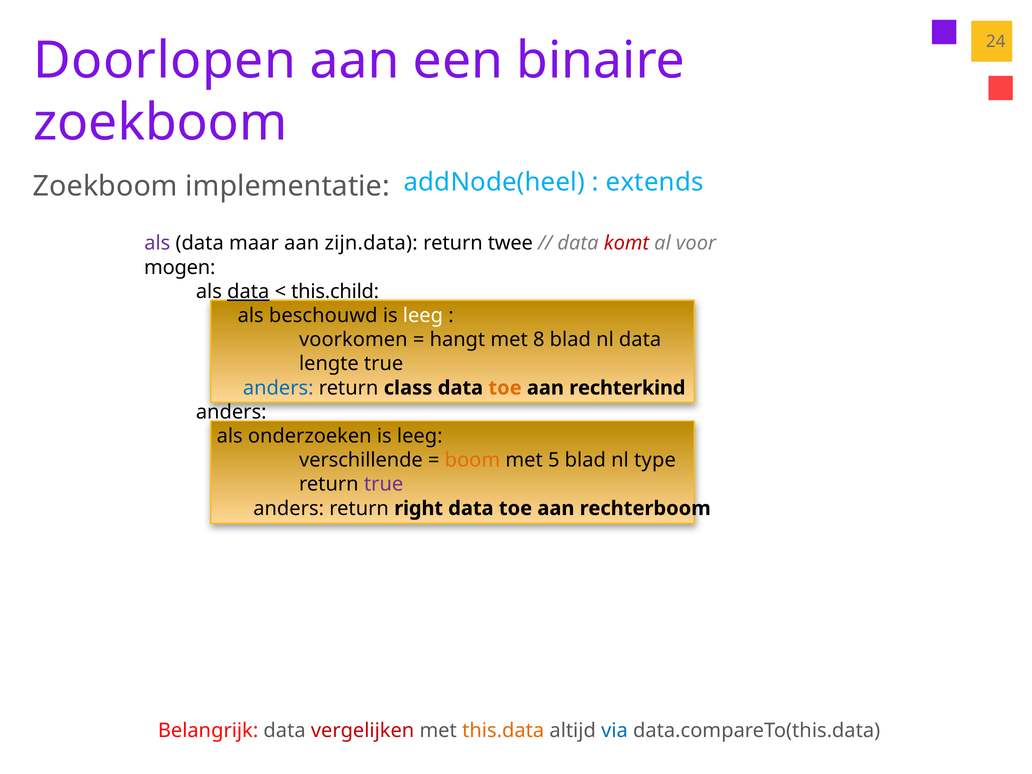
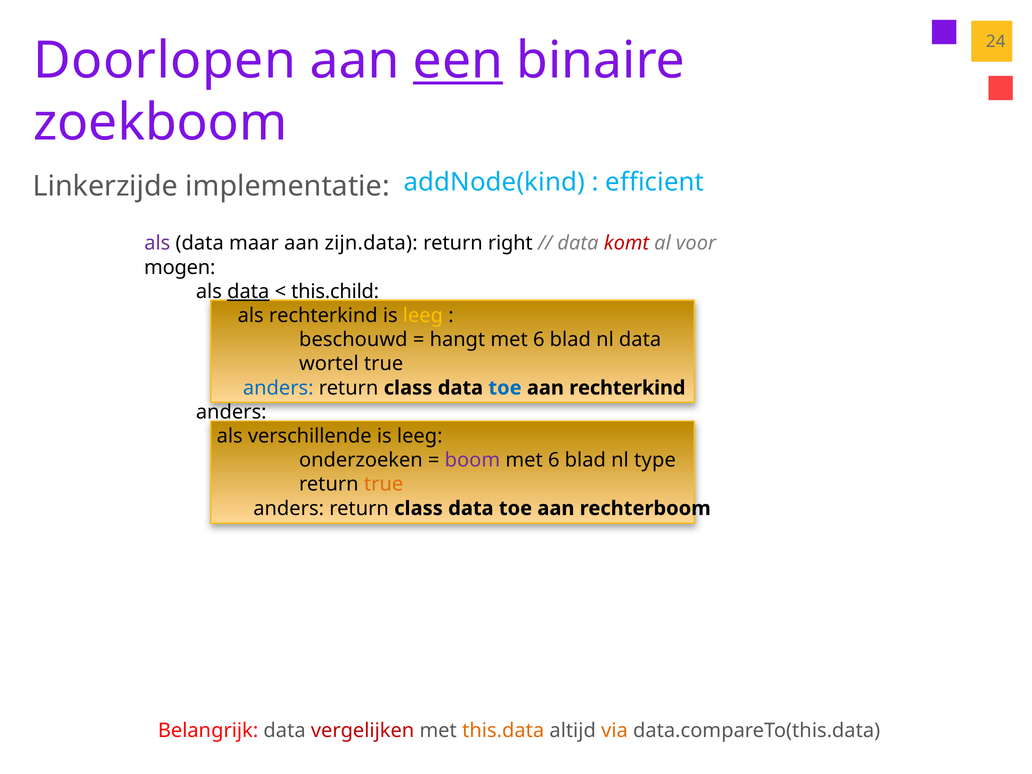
een underline: none -> present (458, 61)
Zoekboom: Zoekboom -> Linkerzijde (105, 187)
addNode(heel: addNode(heel -> addNode(kind (494, 182)
extends: extends -> efficient (655, 182)
twee: twee -> right (510, 243)
als beschouwd: beschouwd -> rechterkind (323, 316)
leeg colour: white -> yellow (423, 316)
voorkomen: voorkomen -> beschouwd (353, 340)
8: 8 -> 6 (539, 340)
lengte: lengte -> wortel (329, 364)
toe colour: orange -> blue (505, 388)
onderzoeken: onderzoeken -> verschillende (310, 436)
verschillende: verschillende -> onderzoeken (361, 460)
boom colour: orange -> purple (472, 460)
5: 5 -> 6 (554, 460)
true colour: purple -> orange (384, 484)
right: right -> class (419, 508)
via colour: blue -> orange (615, 731)
